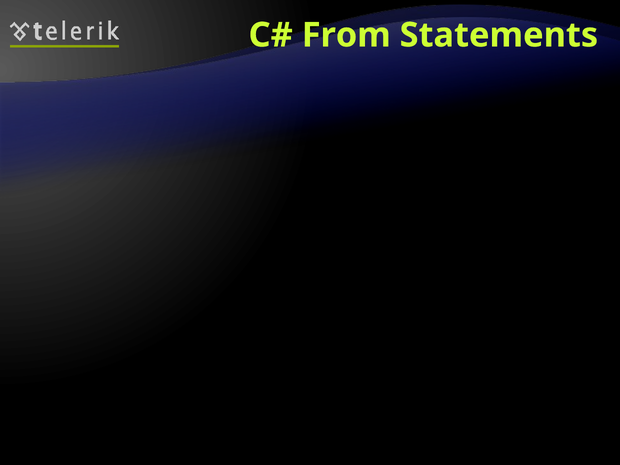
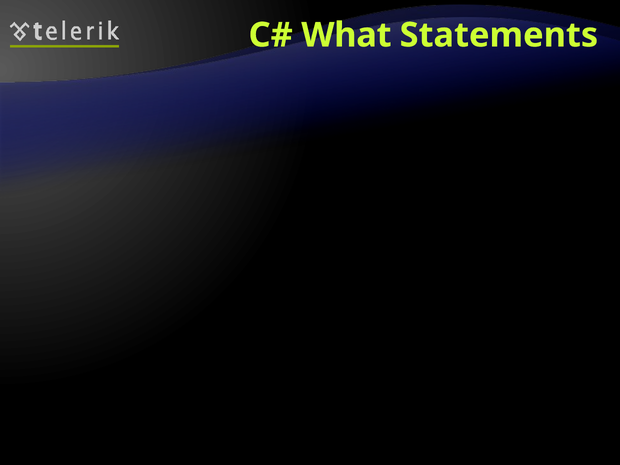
From: From -> What (346, 35)
